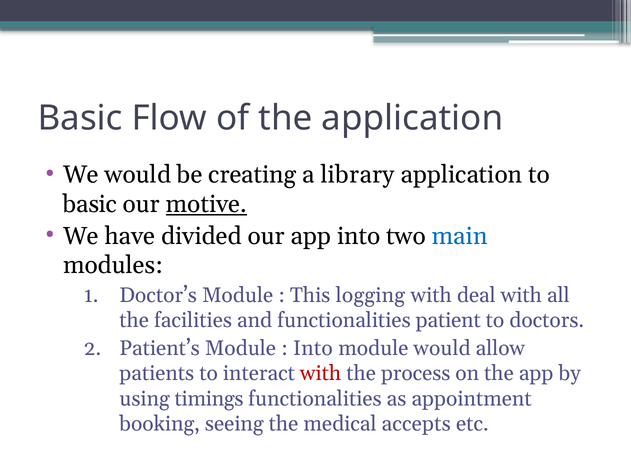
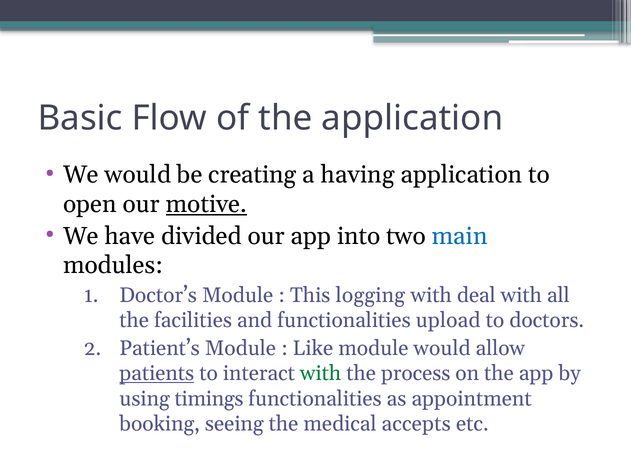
library: library -> having (358, 175)
basic: basic -> open (90, 204)
patient: patient -> upload (448, 320)
Into: Into -> Like (313, 348)
patients underline: none -> present (157, 374)
with colour: red -> green (321, 374)
